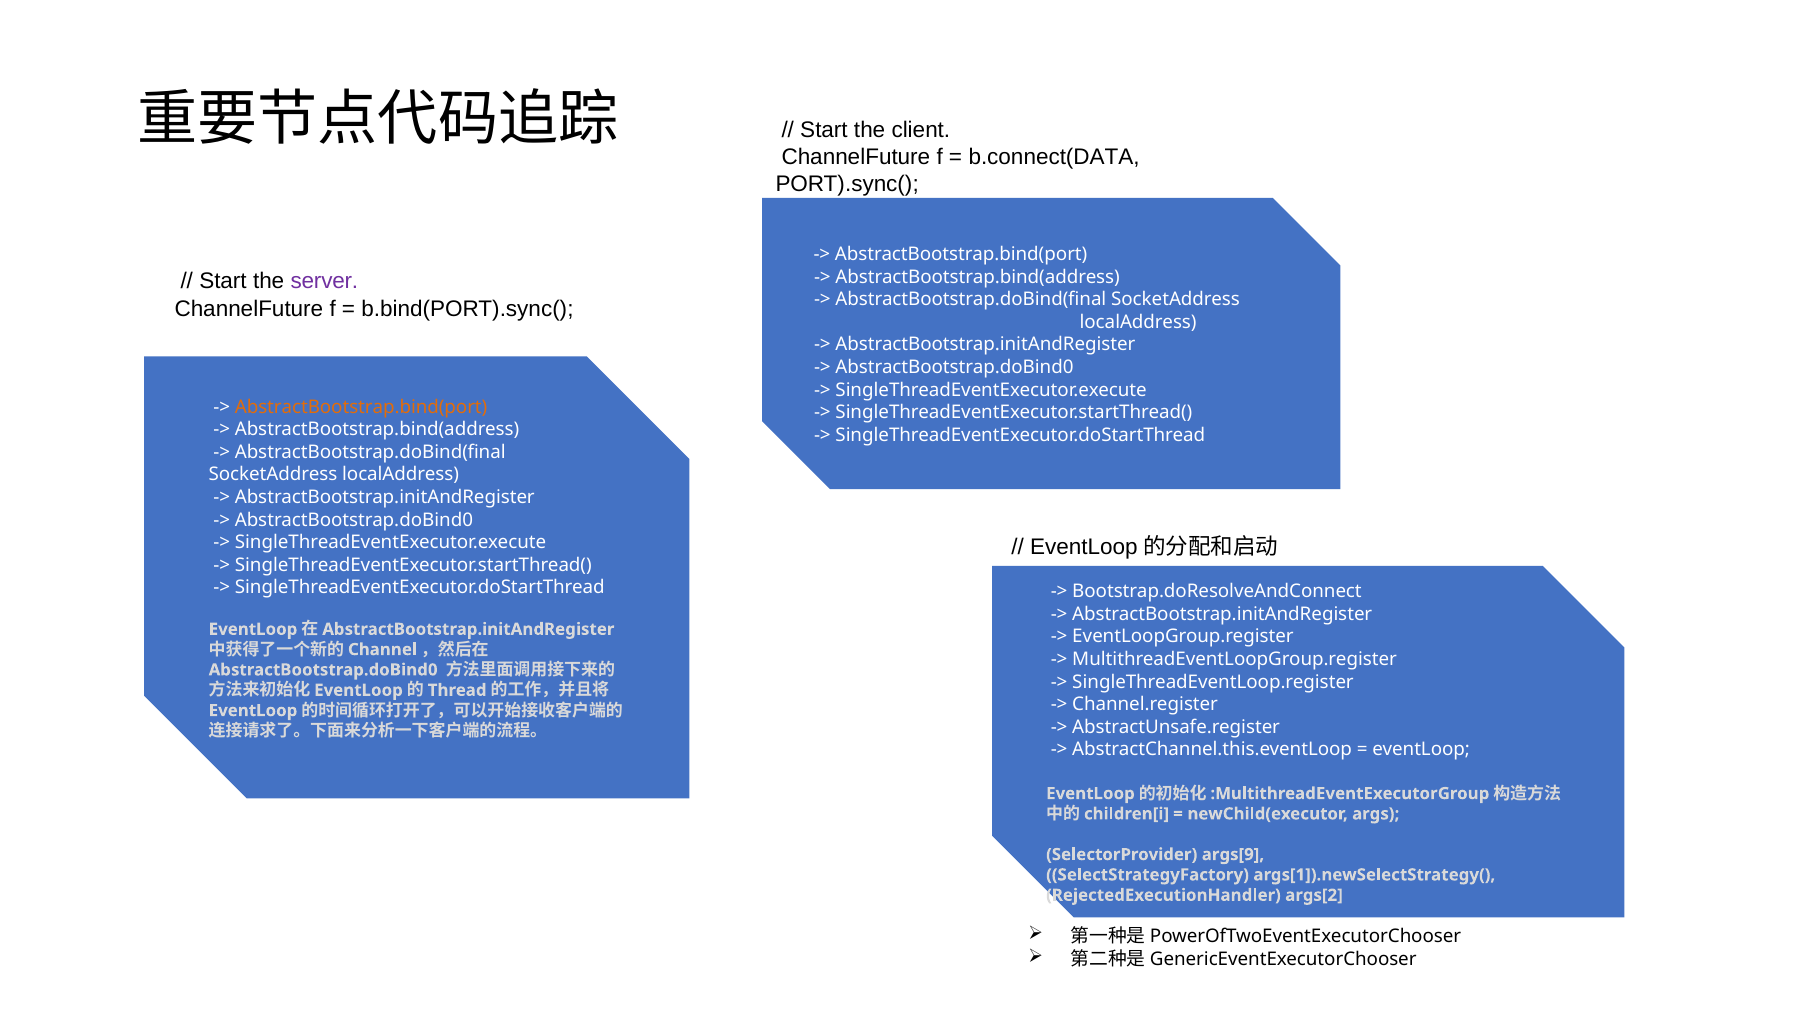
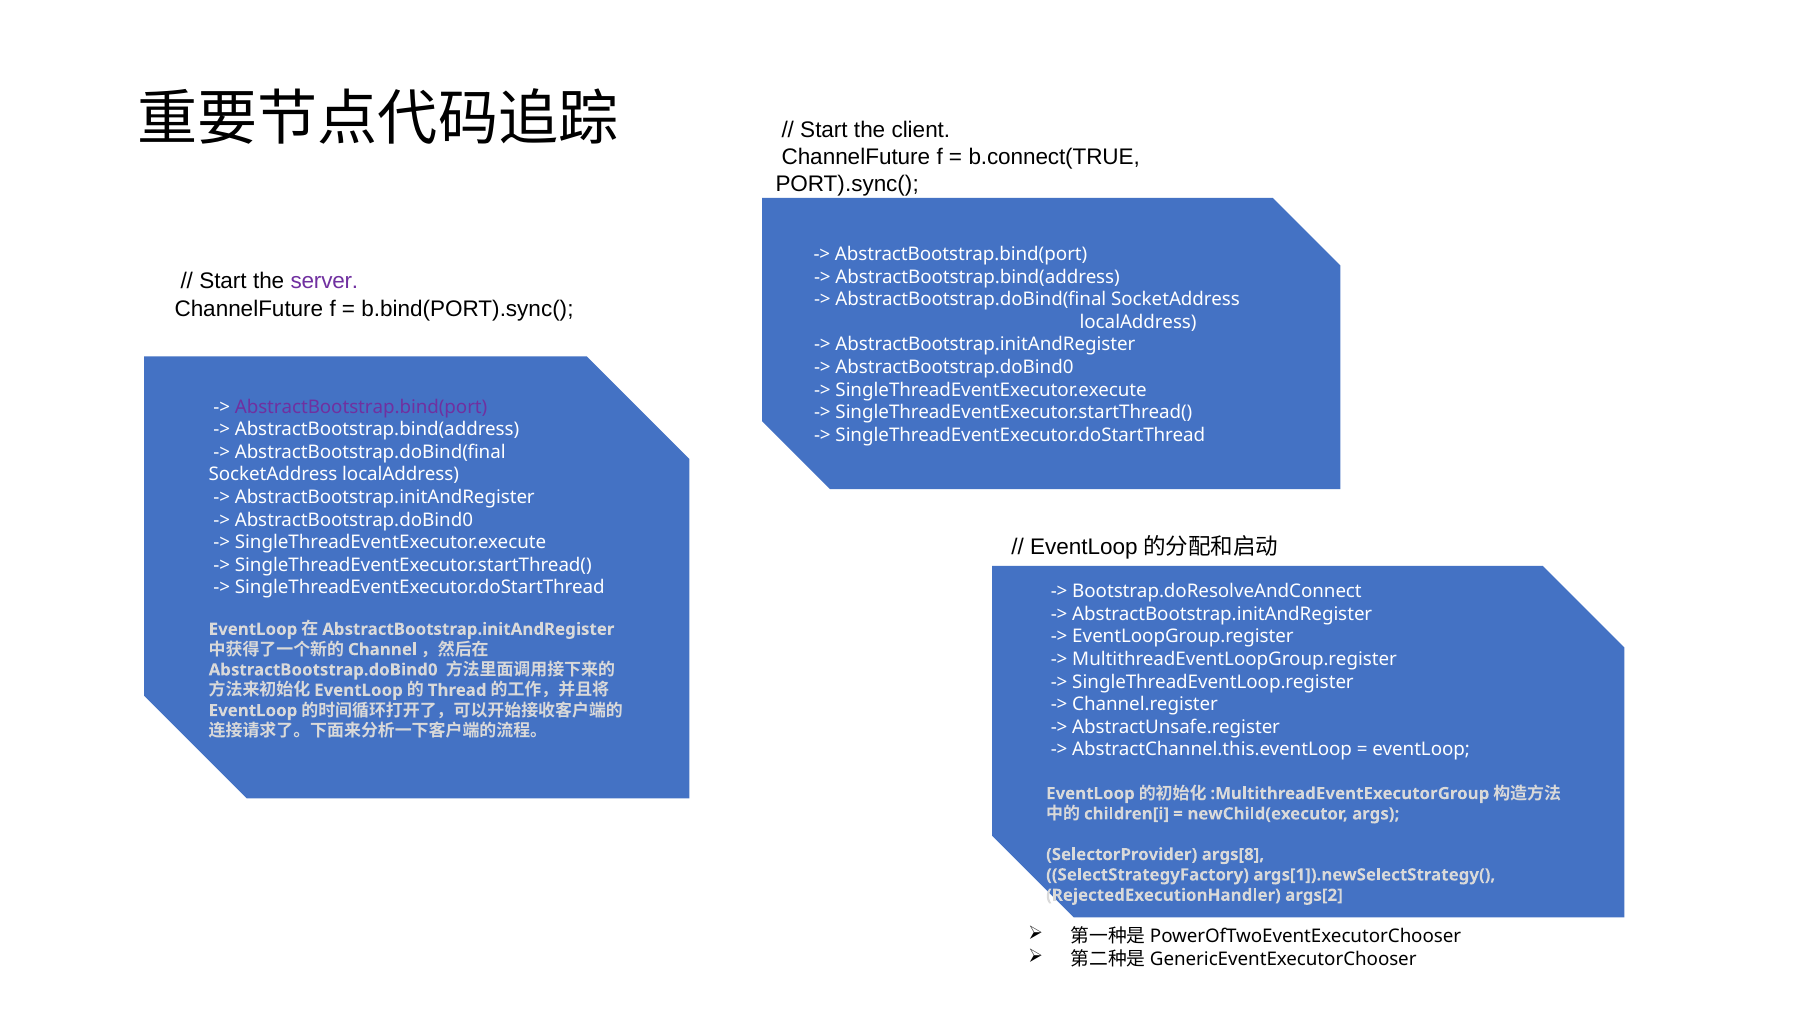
b.connect(DATA: b.connect(DATA -> b.connect(TRUE (1054, 157)
AbstractBootstrap.bind(port colour: orange -> purple (361, 407)
args[9: args[9 -> args[8 (1233, 855)
